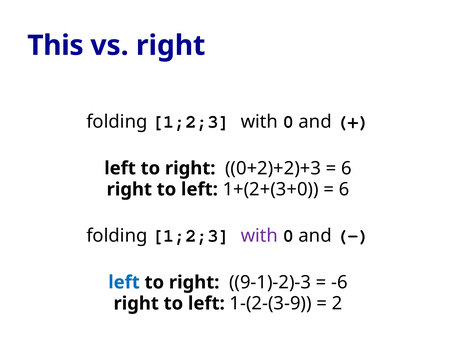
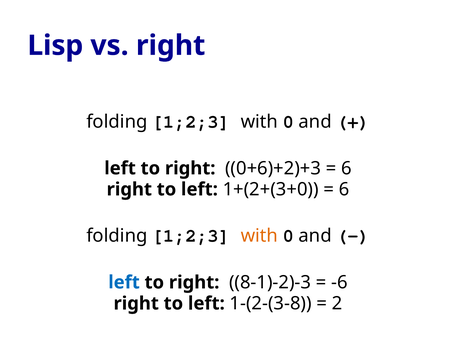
This: This -> Lisp (55, 45)
0+2)+2)+3: 0+2)+2)+3 -> 0+6)+2)+3 (273, 168)
with colour: purple -> orange (259, 235)
9-1)-2)-3: 9-1)-2)-3 -> 8-1)-2)-3 (270, 282)
1-(2-(3-9: 1-(2-(3-9 -> 1-(2-(3-8 (271, 303)
